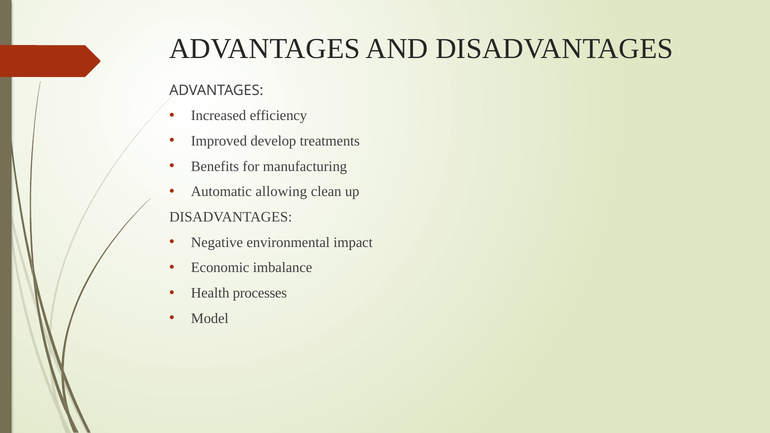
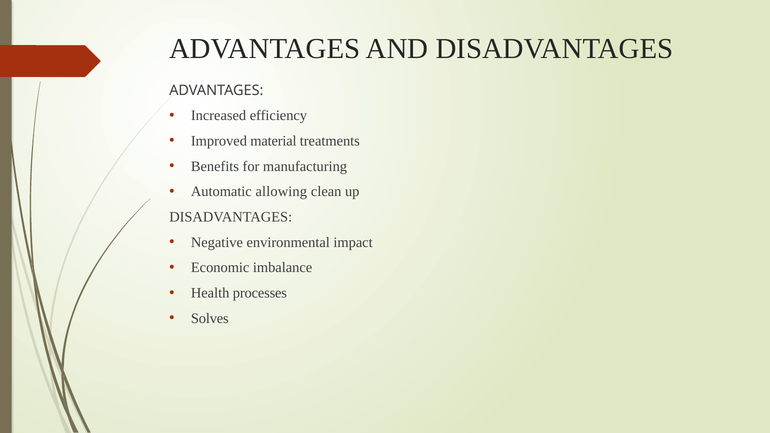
develop: develop -> material (273, 141)
Model: Model -> Solves (210, 318)
